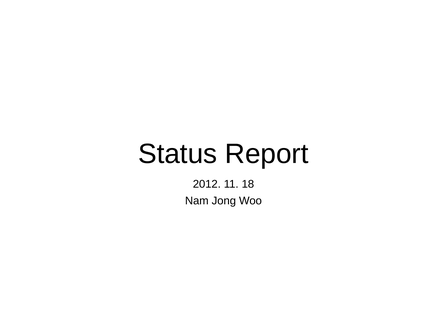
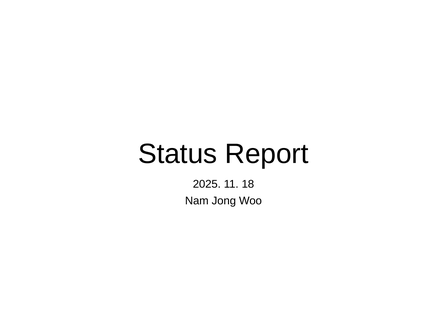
2012: 2012 -> 2025 (207, 184)
